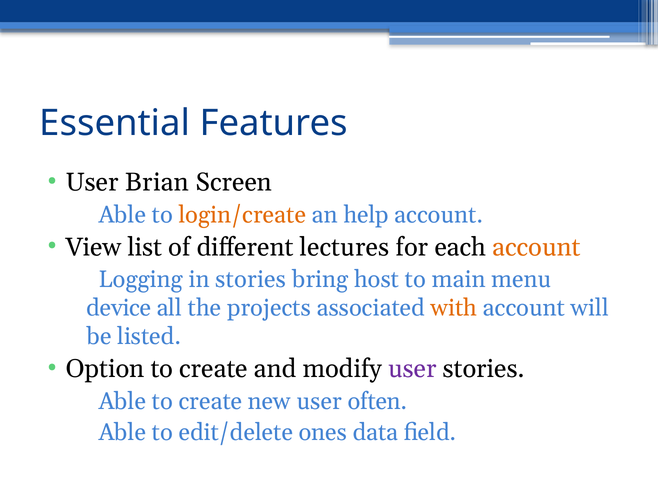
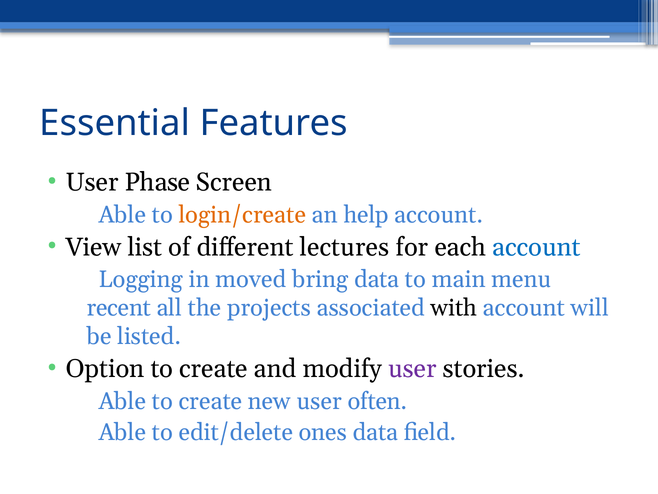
Brian: Brian -> Phase (157, 182)
account colour: orange -> blue (537, 247)
in stories: stories -> moved (251, 279)
bring host: host -> data (377, 279)
device: device -> recent (119, 308)
with colour: orange -> black (454, 308)
